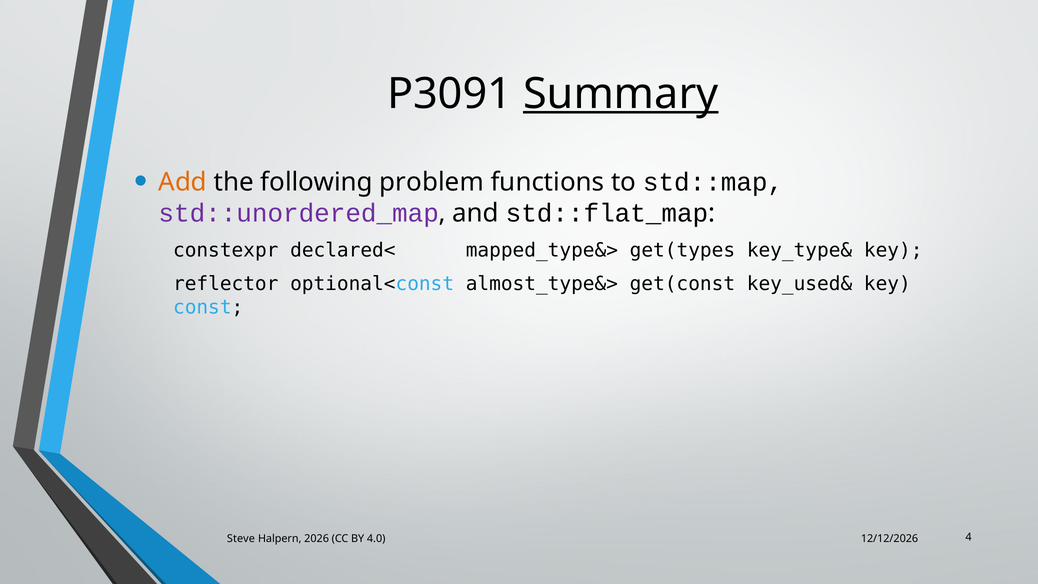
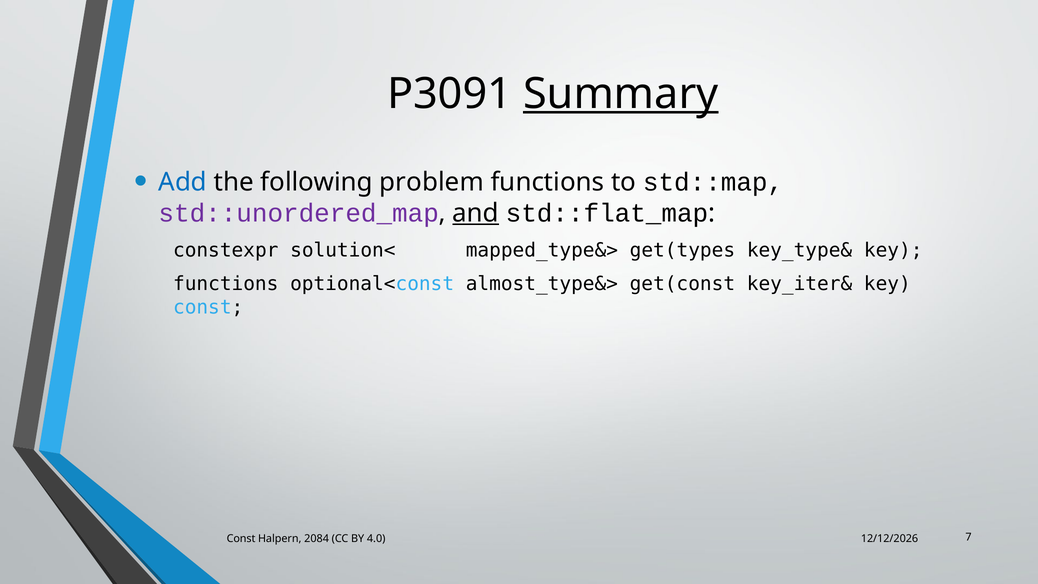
Add colour: orange -> blue (183, 182)
and underline: none -> present (476, 213)
declared<: declared< -> solution< (343, 250)
reflector: reflector -> functions (226, 284)
key_used&: key_used& -> key_iter& (800, 284)
Steve: Steve -> Const (241, 538)
2026: 2026 -> 2084 (317, 538)
4: 4 -> 7 (969, 537)
